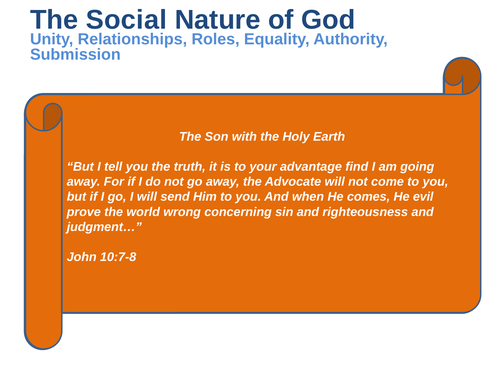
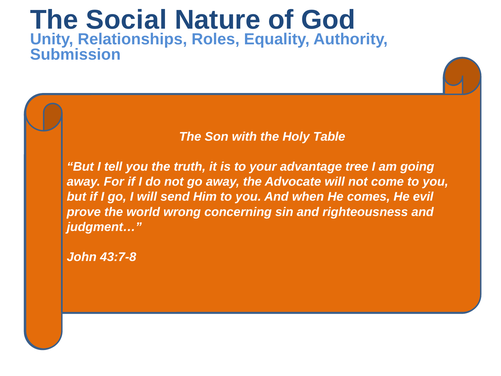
Earth: Earth -> Table (329, 137)
find: find -> tree (357, 167)
10:7-8: 10:7-8 -> 43:7-8 (118, 257)
